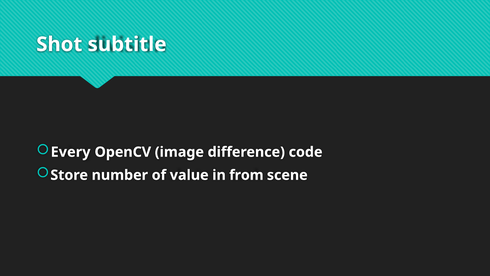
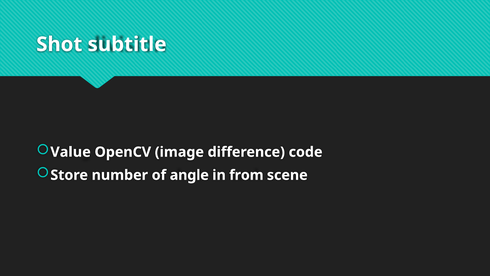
Every: Every -> Value (71, 152)
value: value -> angle (189, 175)
